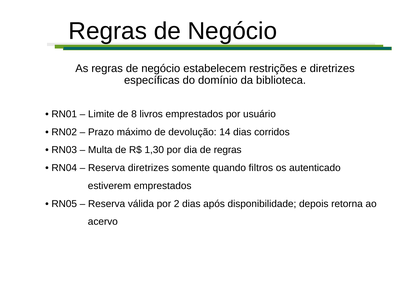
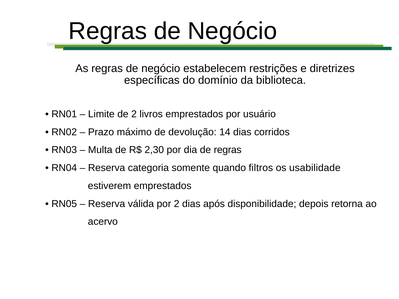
de 8: 8 -> 2 (134, 114)
1,30: 1,30 -> 2,30 (154, 150)
Reserva diretrizes: diretrizes -> categoria (148, 168)
autenticado: autenticado -> usabilidade (315, 168)
